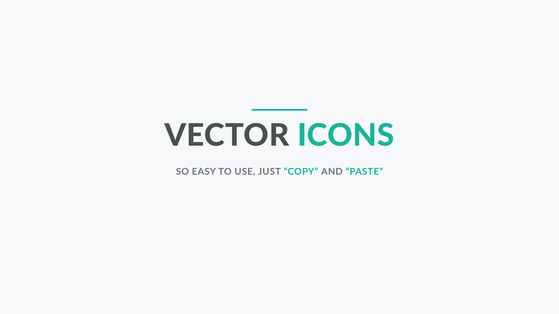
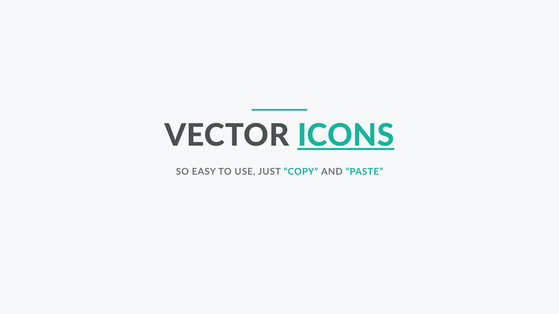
ICONS underline: none -> present (346, 136)
